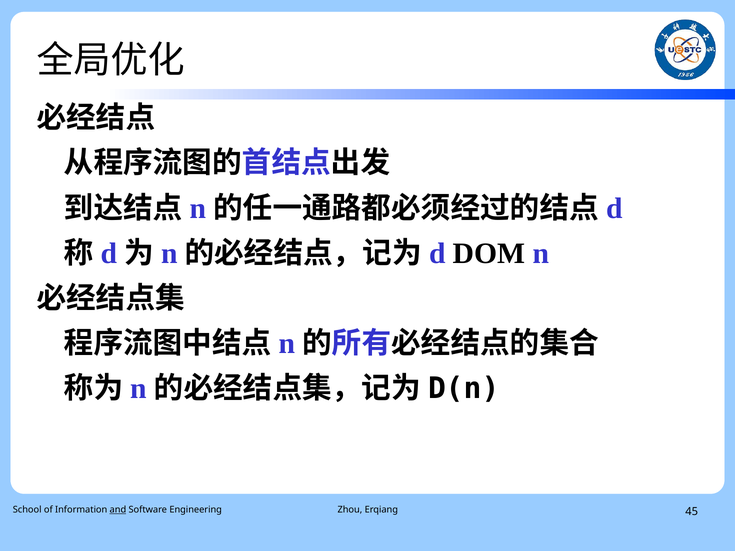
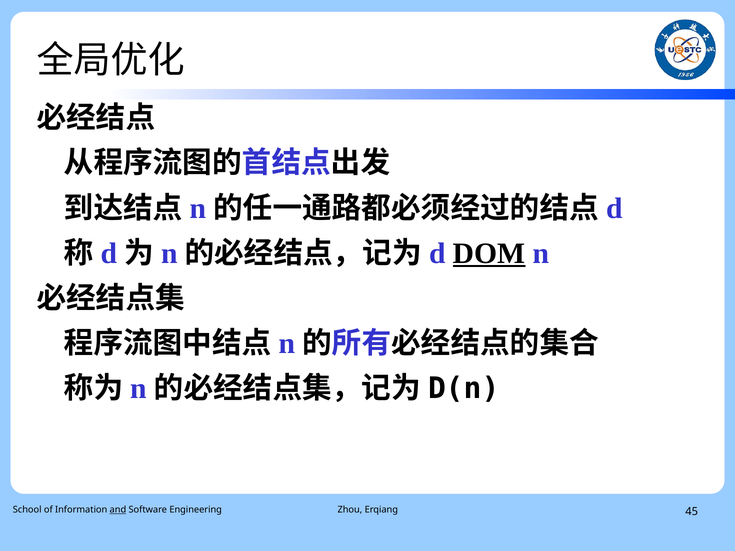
DOM underline: none -> present (489, 253)
